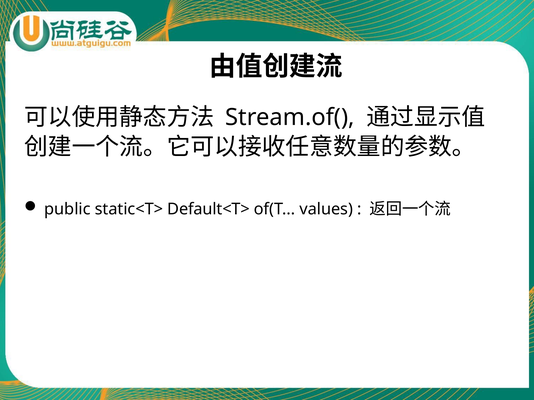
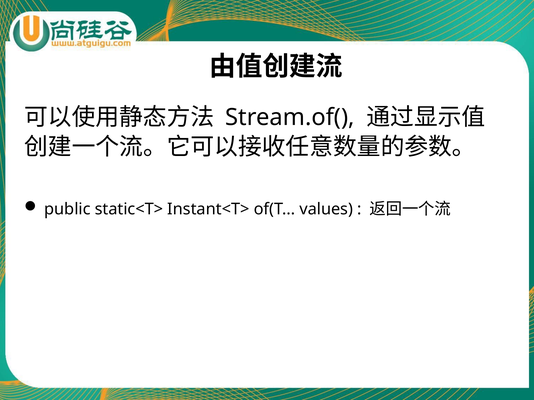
Default<T>: Default<T> -> Instant<T> (208, 209)
